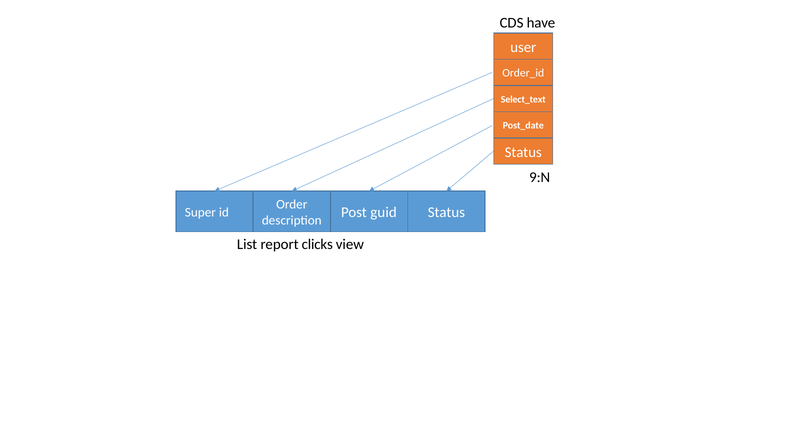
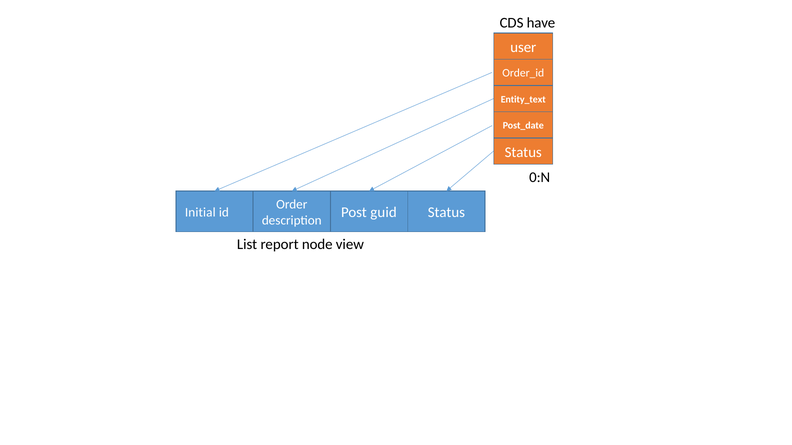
Select_text: Select_text -> Entity_text (523, 99)
9:N: 9:N -> 0:N (540, 177)
Super: Super -> Initial (200, 213)
clicks: clicks -> node (317, 245)
